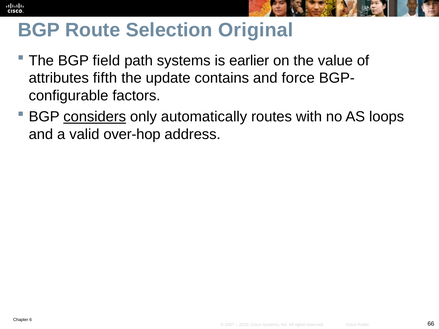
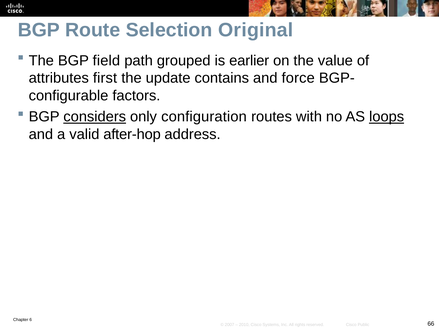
path systems: systems -> grouped (184, 61)
fifth: fifth -> first (105, 78)
automatically: automatically -> configuration (204, 117)
loops underline: none -> present (387, 117)
over-hop: over-hop -> after-hop (132, 134)
